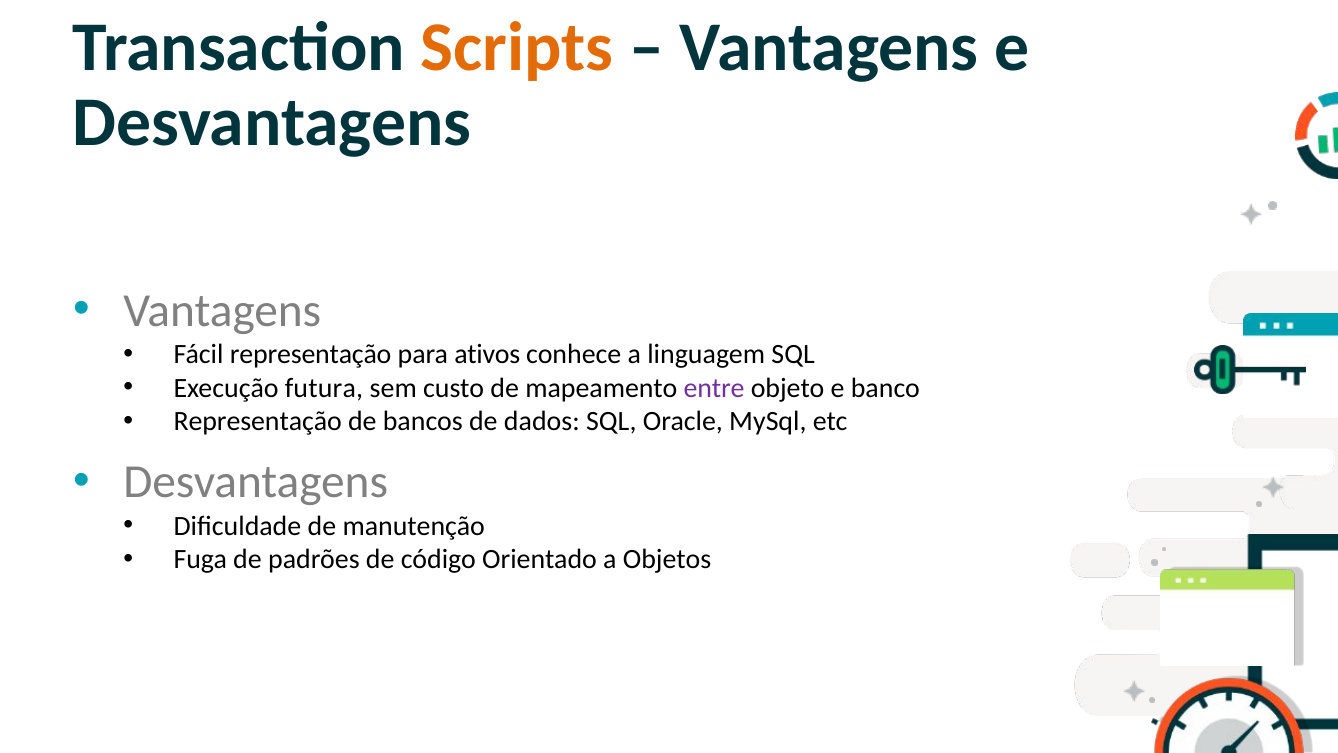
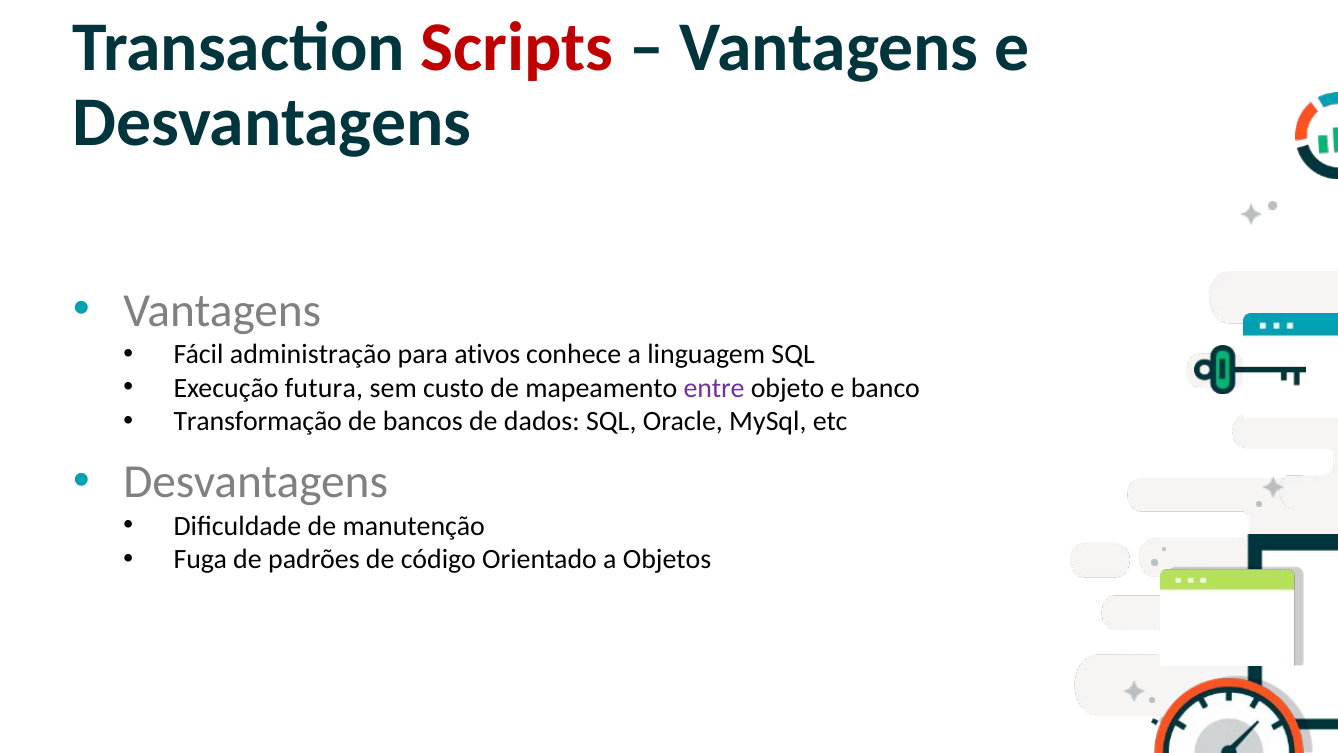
Scripts colour: orange -> red (517, 47)
Fácil representação: representação -> administração (311, 355)
Representação: Representação -> Transformação (258, 421)
